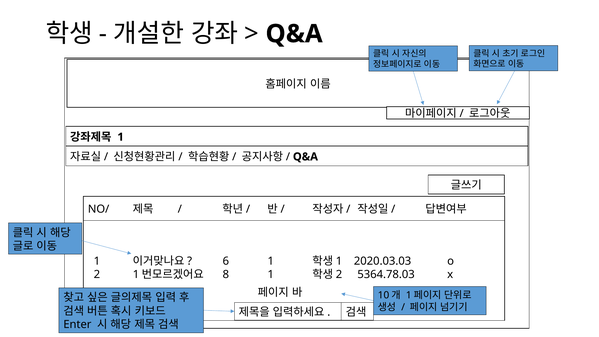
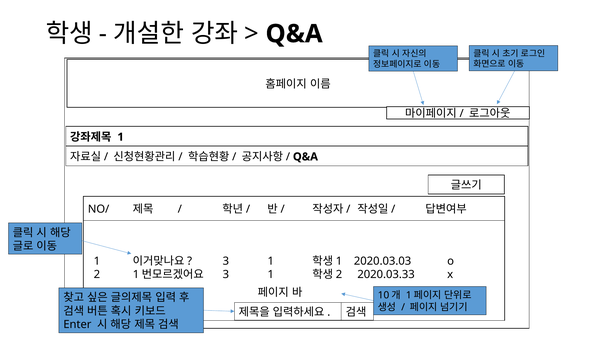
6: 6 -> 3 (226, 261)
8: 8 -> 3 (226, 275)
5364.78.03: 5364.78.03 -> 2020.03.33 (386, 275)
